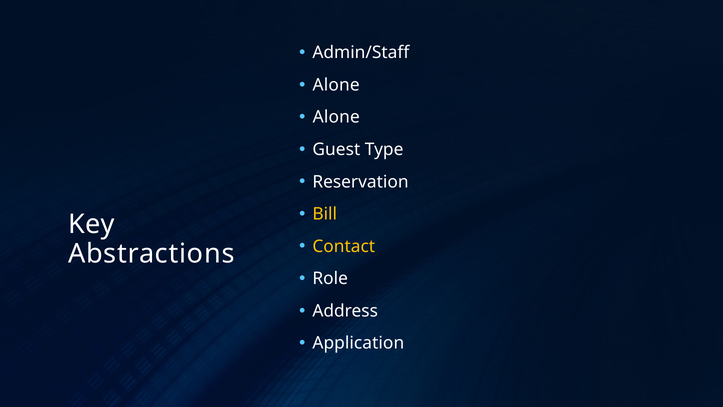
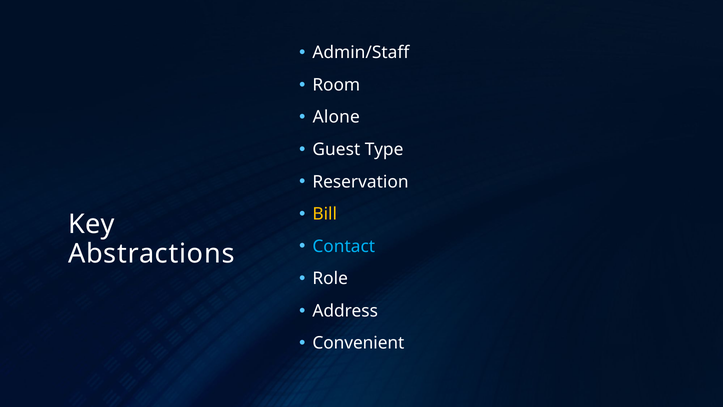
Alone: Alone -> Room (336, 85)
Contact colour: yellow -> light blue (344, 246)
Application: Application -> Convenient (358, 343)
